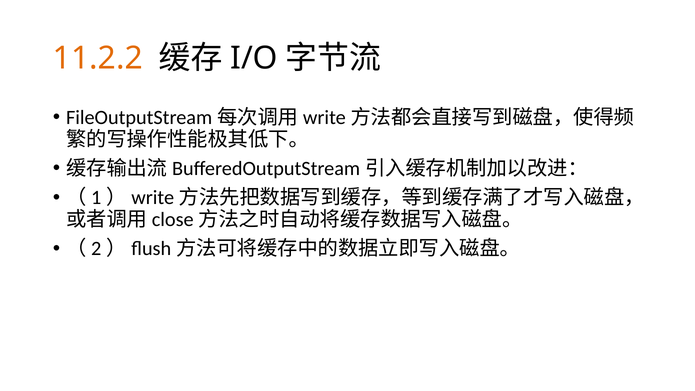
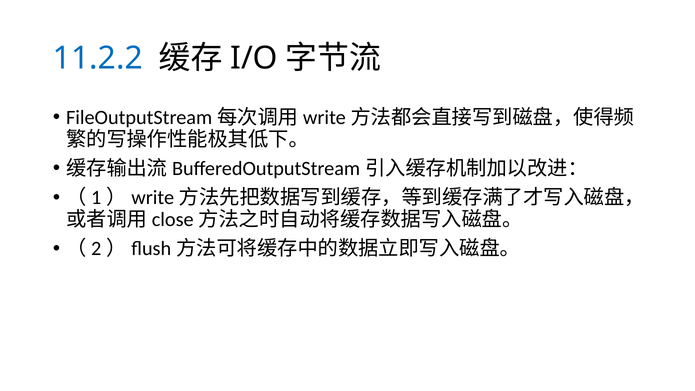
11.2.2 colour: orange -> blue (98, 58)
